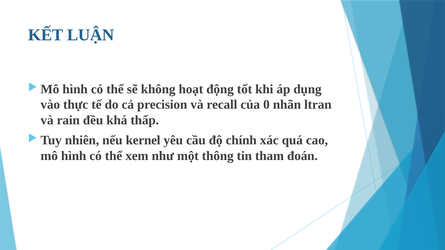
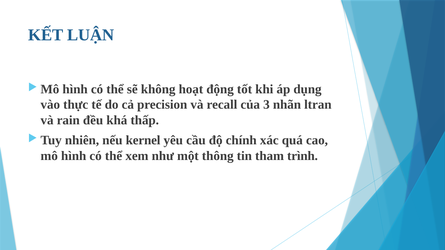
0: 0 -> 3 (266, 105)
đoán: đoán -> trình (303, 156)
